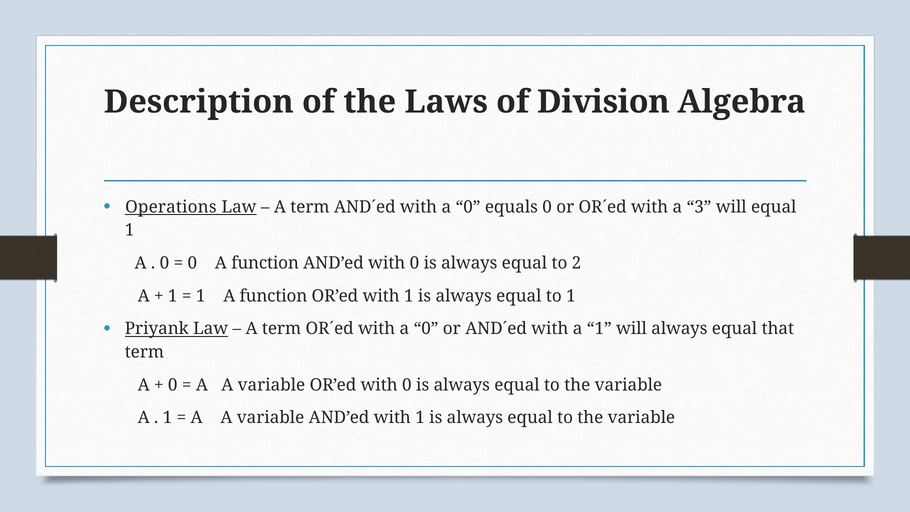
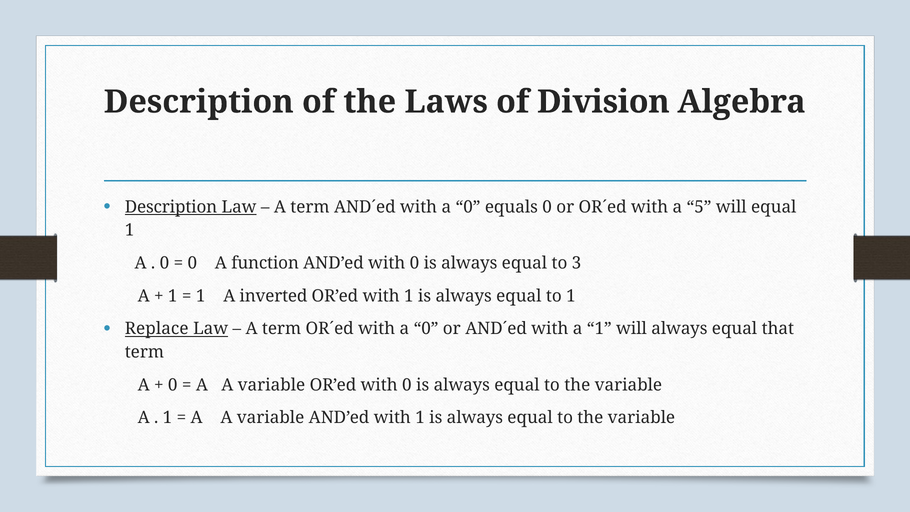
Operations: Operations -> Description (171, 207)
3: 3 -> 5 (699, 207)
2: 2 -> 3 (577, 263)
1 A function: function -> inverted (273, 296)
Priyank: Priyank -> Replace (157, 329)
